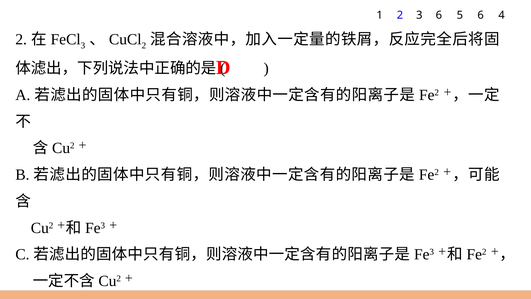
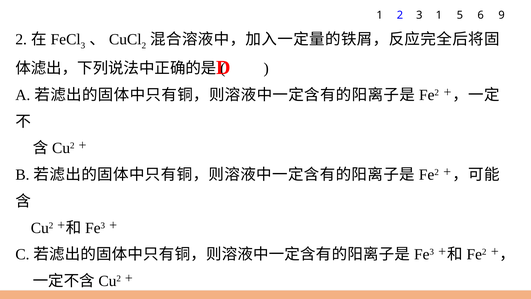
3 6: 6 -> 1 (439, 15)
4: 4 -> 9 (502, 15)
